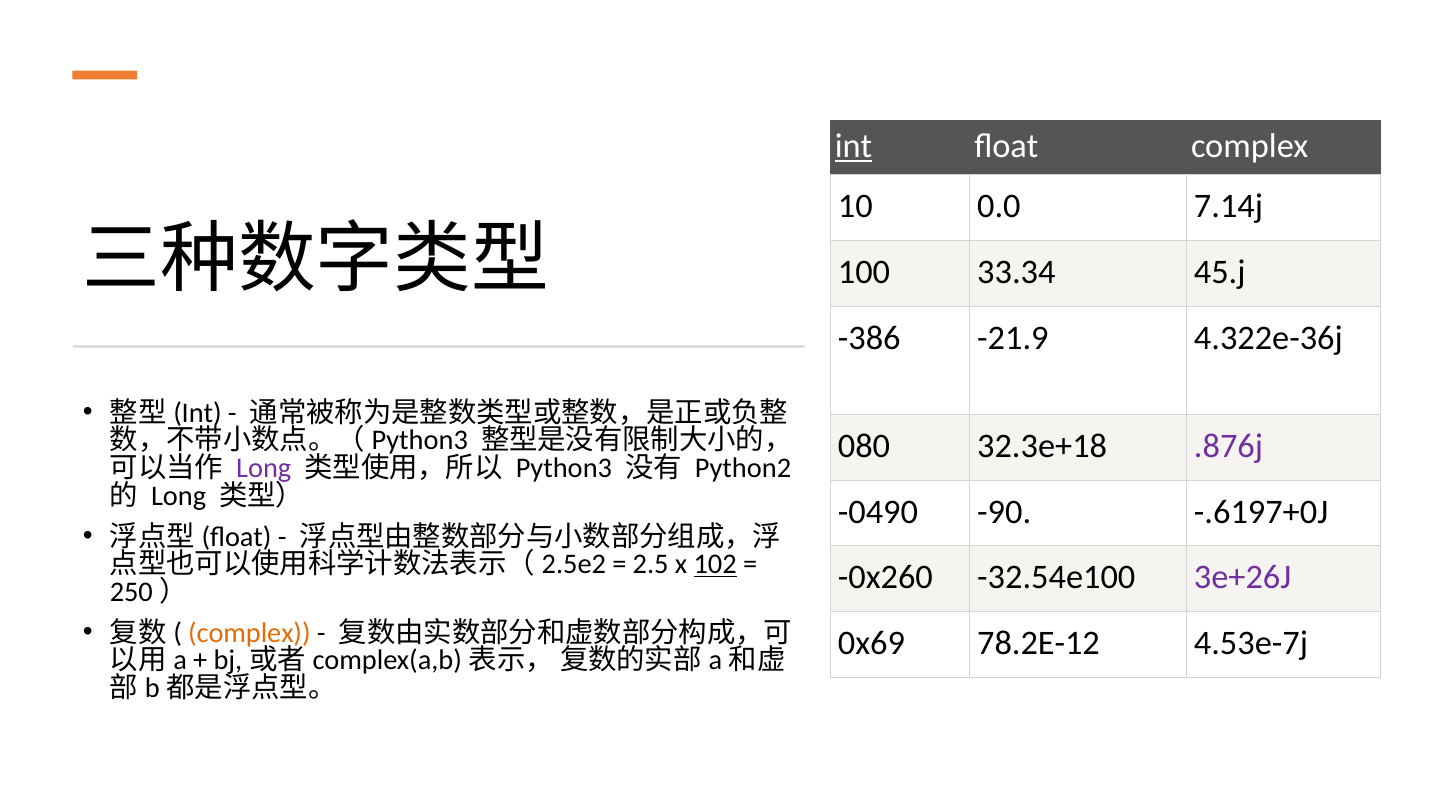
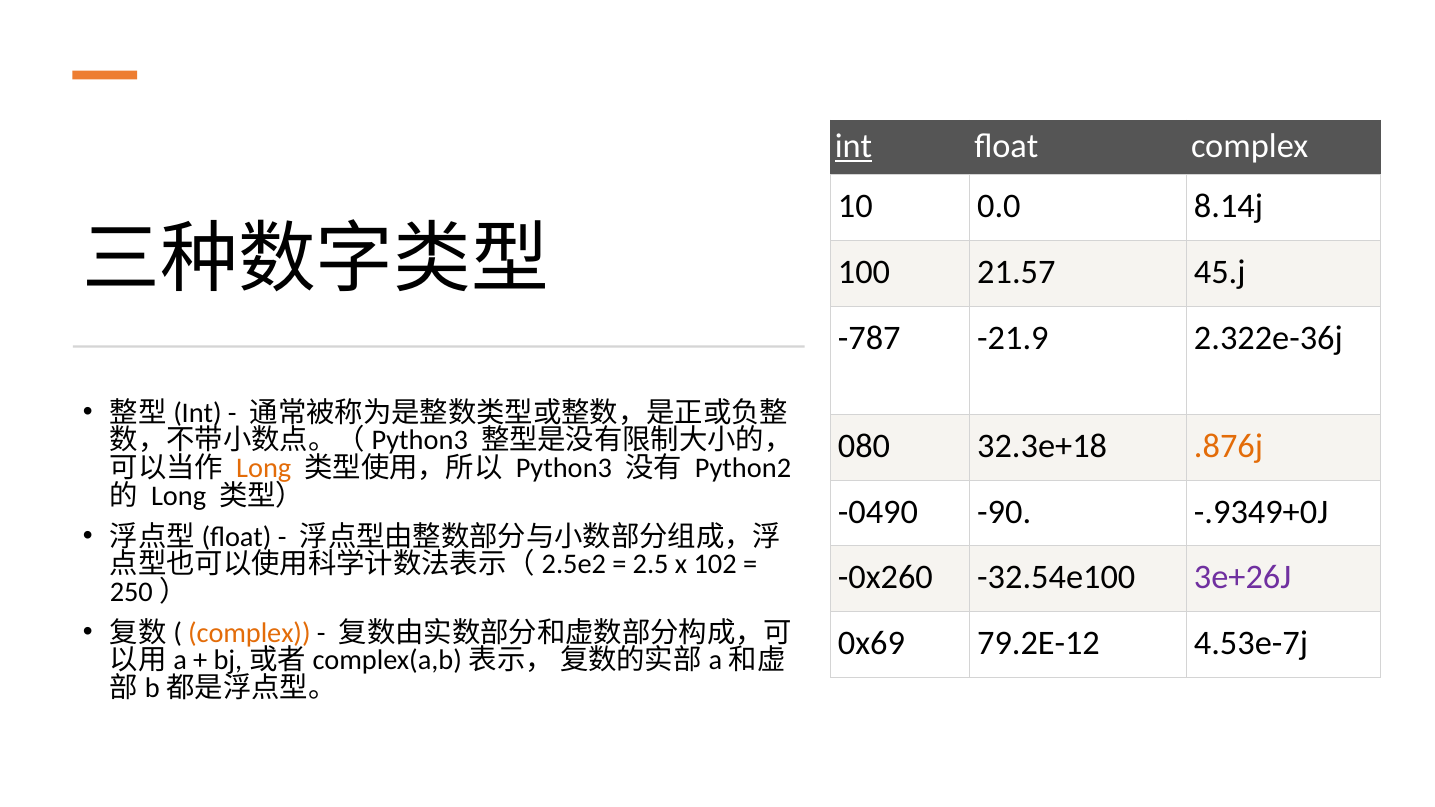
7.14j: 7.14j -> 8.14j (1228, 206)
33.34: 33.34 -> 21.57 (1016, 272)
-386: -386 -> -787 (869, 338)
4.322e-36j: 4.322e-36j -> 2.322e-36j (1268, 338)
.876j colour: purple -> orange (1228, 446)
Long colour: purple -> orange (264, 468)
-.6197+0J: -.6197+0J -> -.9349+0J (1261, 512)
102 underline: present -> none (715, 564)
78.2E-12: 78.2E-12 -> 79.2E-12 (1038, 644)
